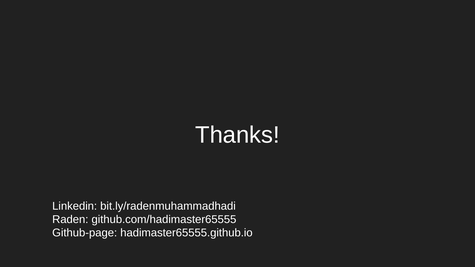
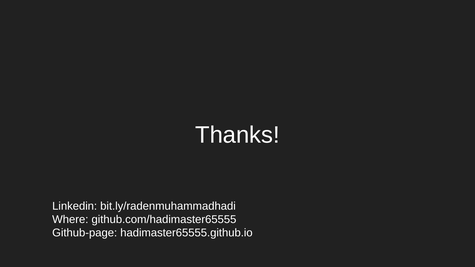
Raden: Raden -> Where (70, 220)
